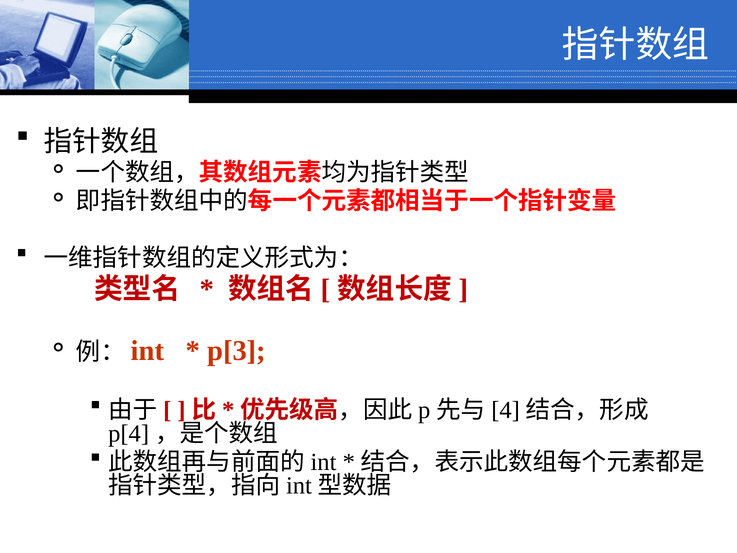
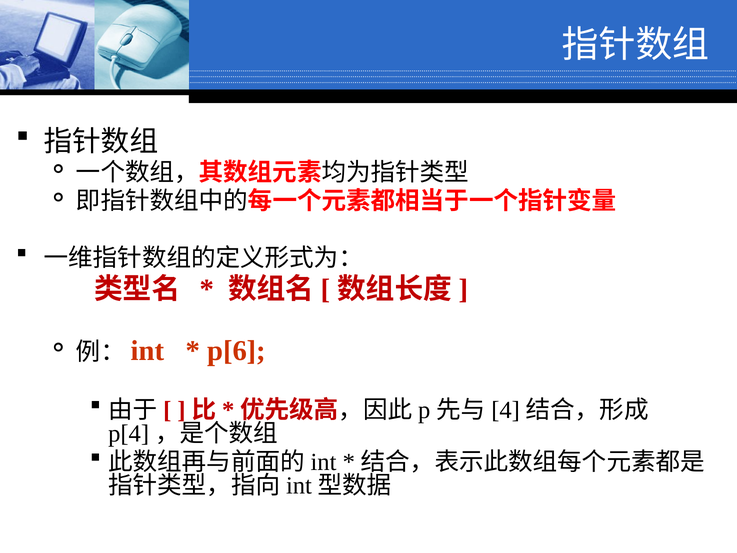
p[3: p[3 -> p[6 (237, 351)
